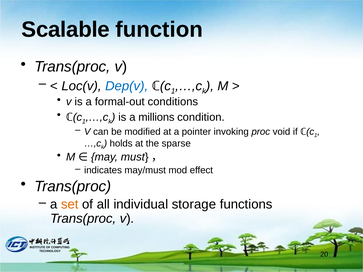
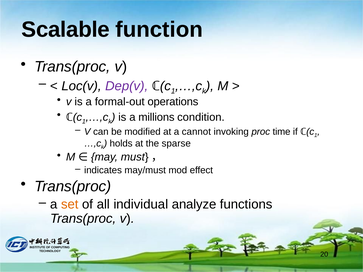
Dep(v colour: blue -> purple (127, 86)
conditions: conditions -> operations (173, 102)
pointer: pointer -> cannot (196, 132)
void: void -> time (282, 132)
storage: storage -> analyze (194, 204)
